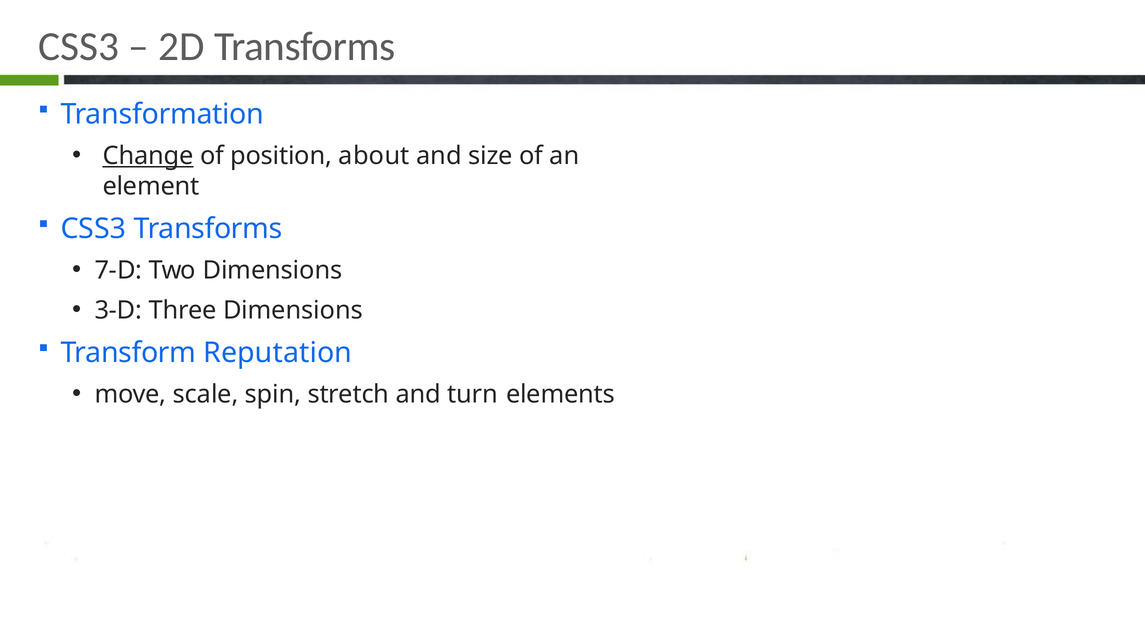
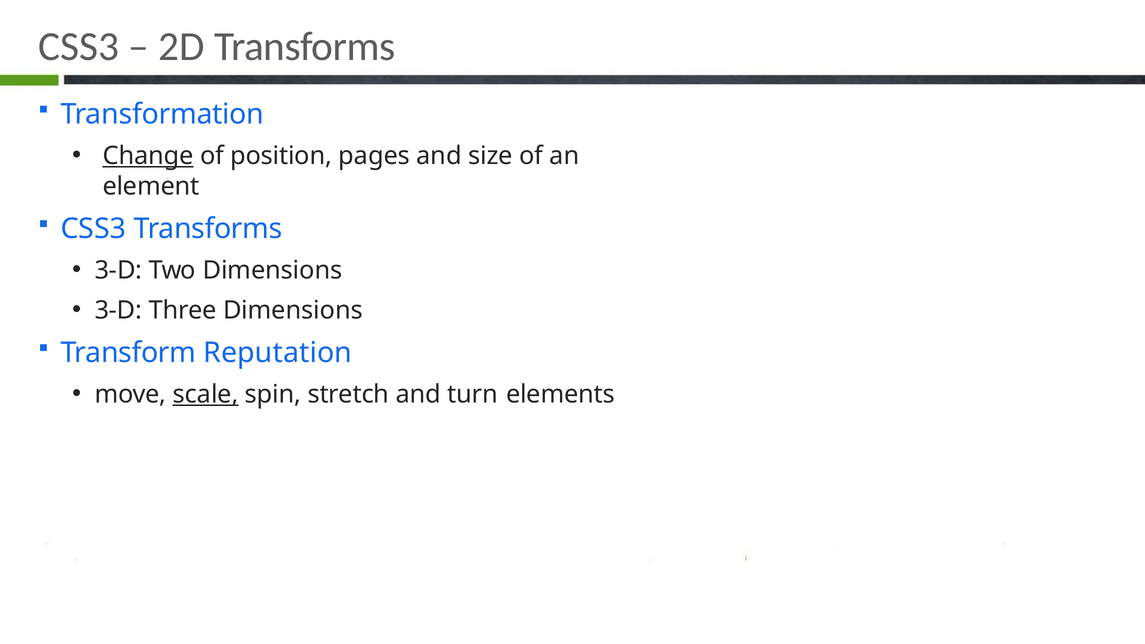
about: about -> pages (374, 156)
7-D: 7-D -> 3-D (118, 271)
scale underline: none -> present (206, 395)
